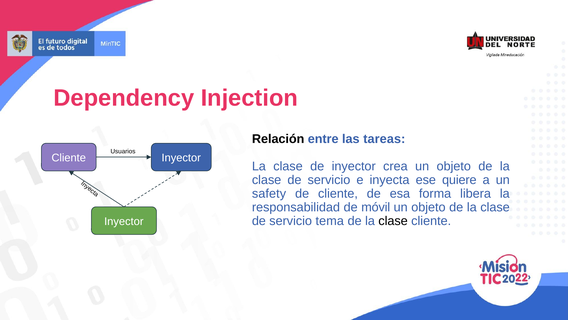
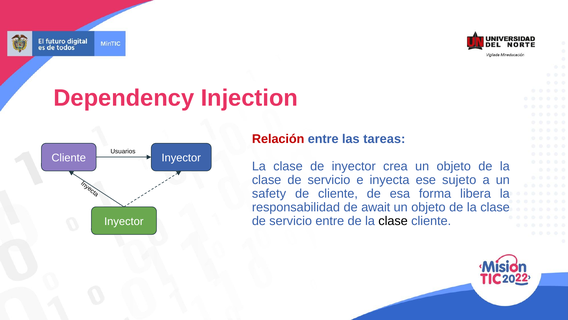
Relación colour: black -> red (278, 139)
quiere: quiere -> sujeto (459, 180)
móvil: móvil -> await (376, 207)
servicio tema: tema -> entre (330, 221)
